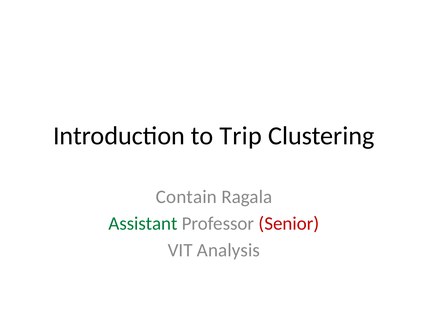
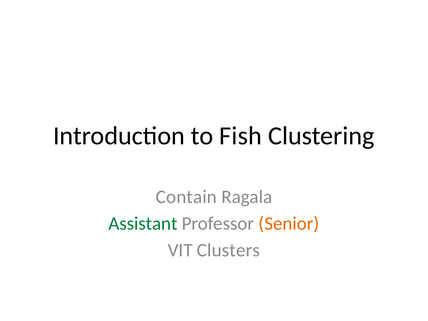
Trip: Trip -> Fish (241, 136)
Senior colour: red -> orange (289, 223)
Analysis: Analysis -> Clusters (228, 250)
